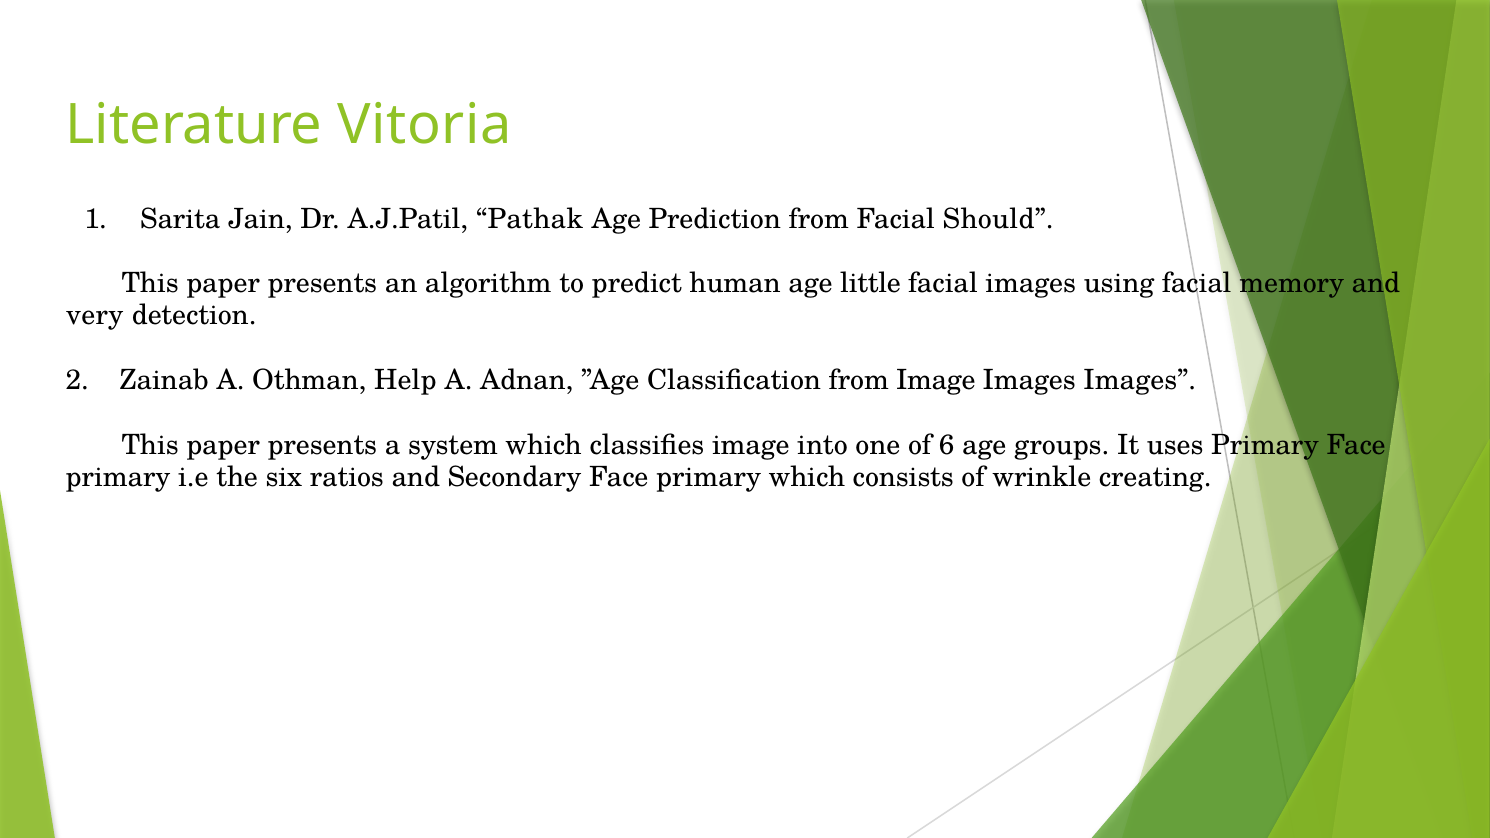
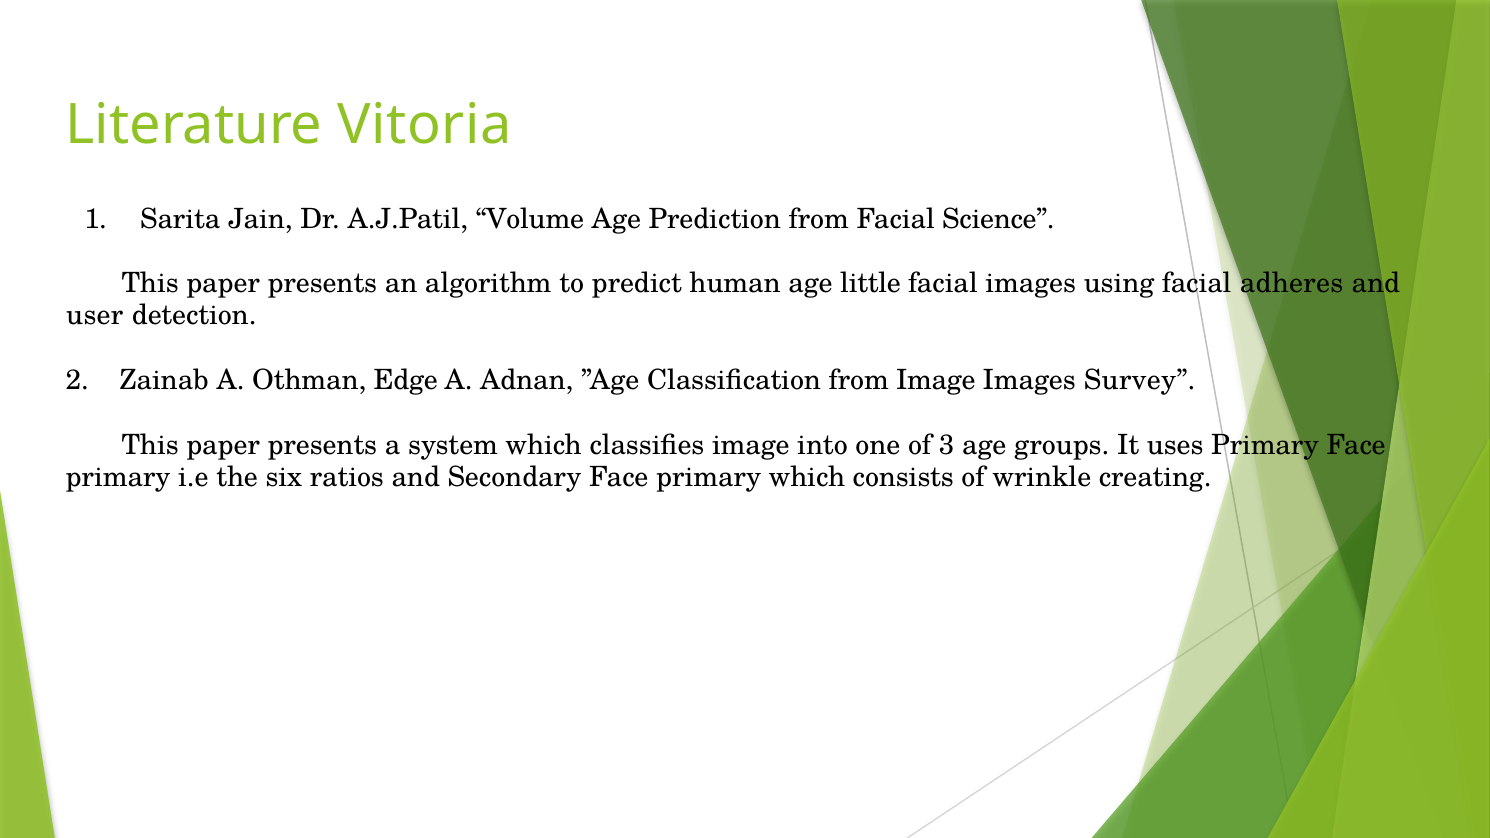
Pathak: Pathak -> Volume (530, 219)
Should: Should -> Science (998, 219)
memory: memory -> adheres (1292, 284)
very: very -> user (95, 316)
Help: Help -> Edge (406, 380)
Images Images: Images -> Survey (1140, 380)
6: 6 -> 3 (947, 445)
